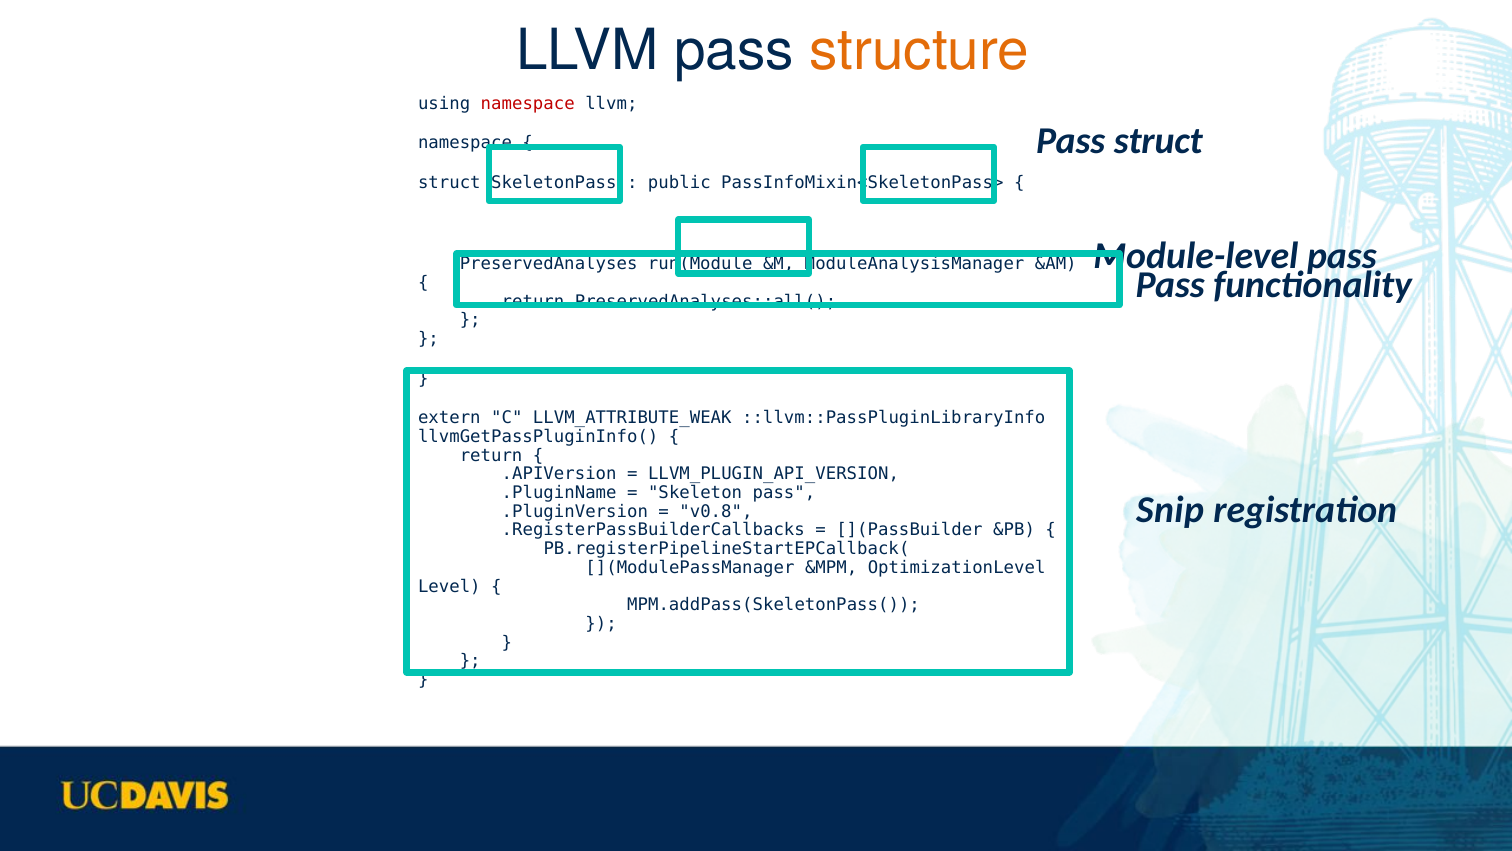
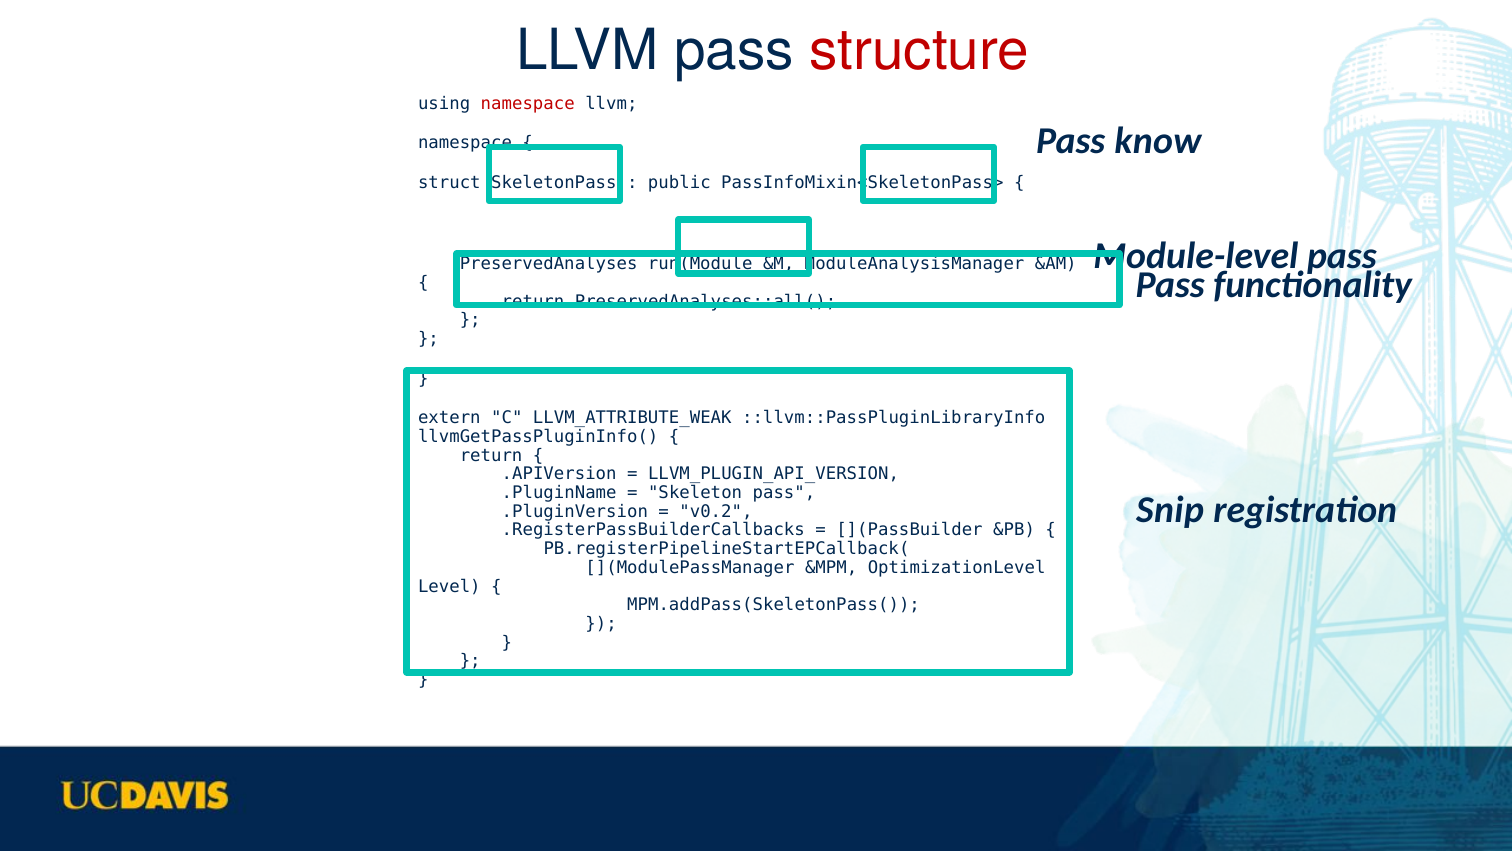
structure colour: orange -> red (920, 51)
Pass struct: struct -> know (1158, 141)
v0.8: v0.8 -> v0.2 (716, 511)
